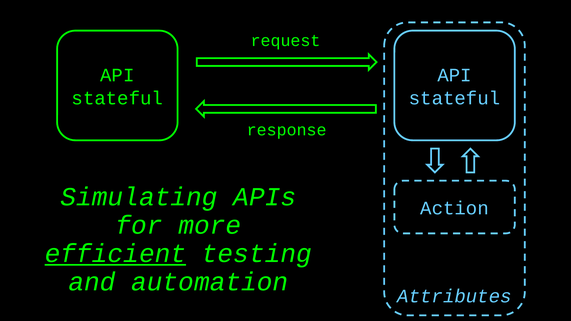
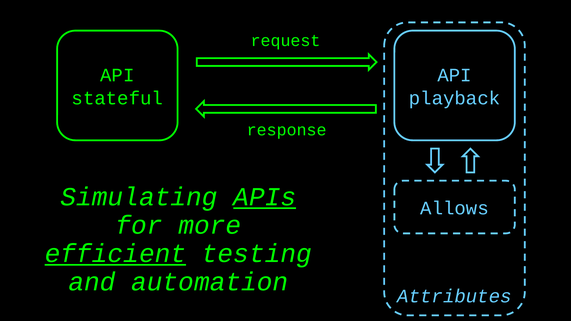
stateful: stateful -> playback (455, 98)
APIs underline: none -> present (265, 197)
Action: Action -> Allows (455, 208)
